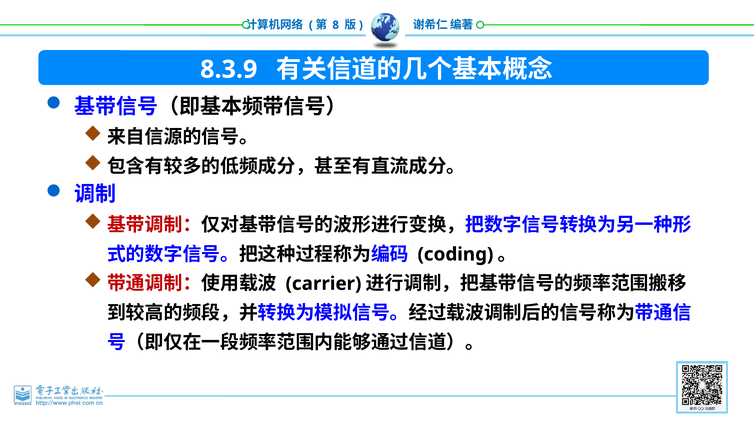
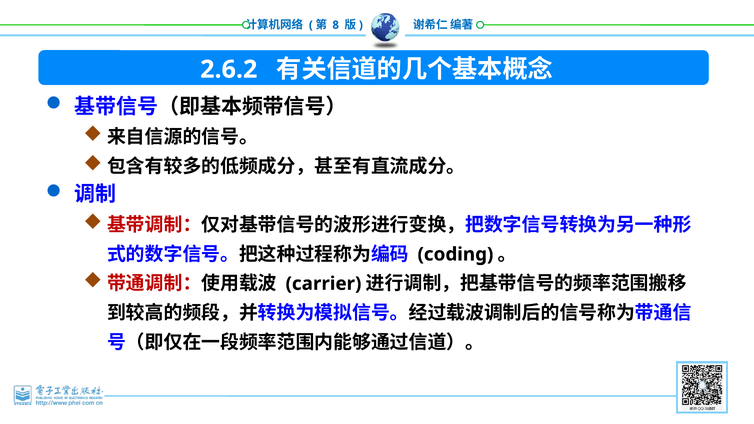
8.3.9: 8.3.9 -> 2.6.2 (229, 69)
